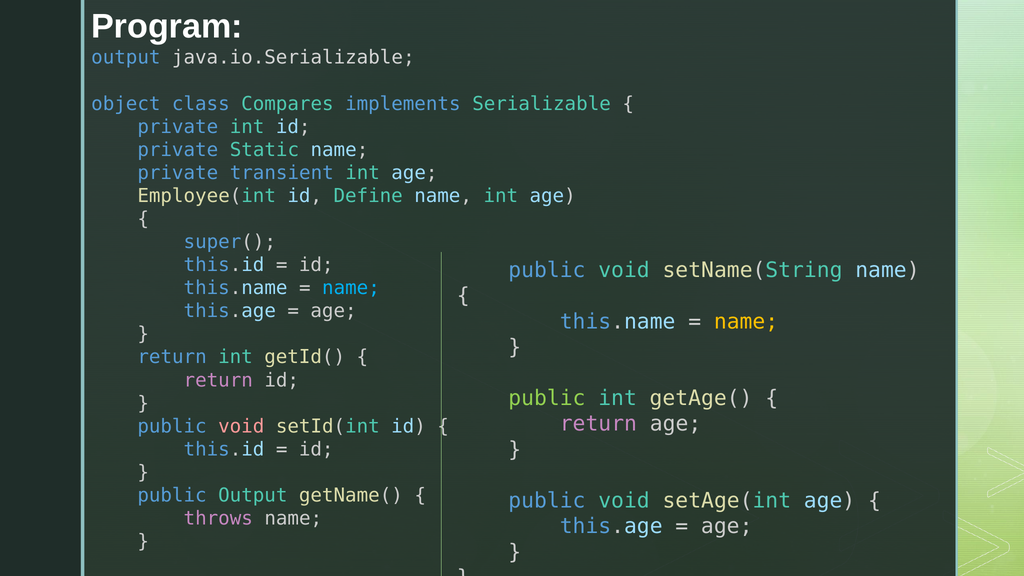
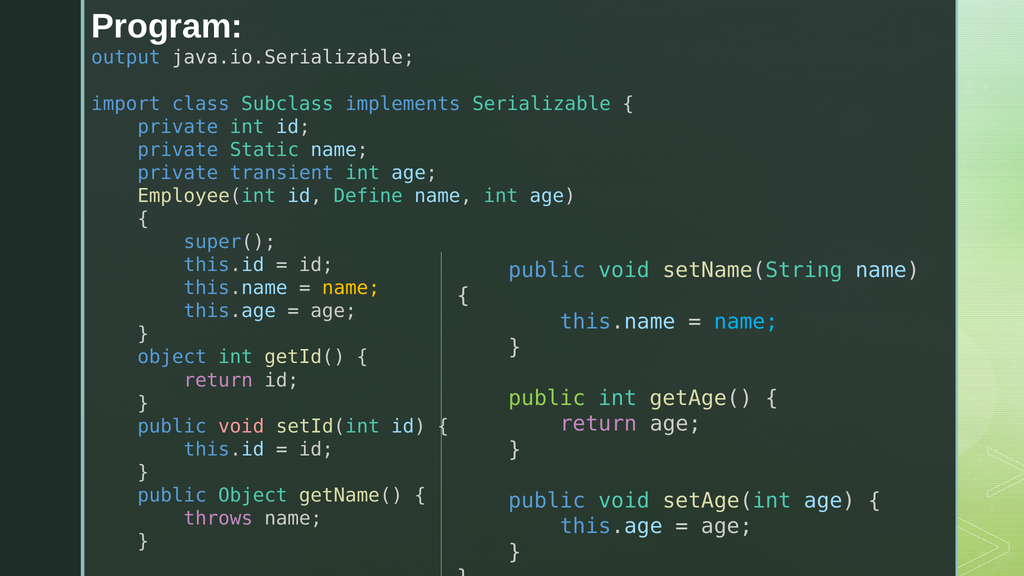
object: object -> import (126, 104)
Compares: Compares -> Subclass (287, 104)
name colour: light blue -> yellow (351, 288)
name colour: yellow -> light blue (746, 321)
return: return -> object (172, 357)
public Output: Output -> Object (253, 495)
